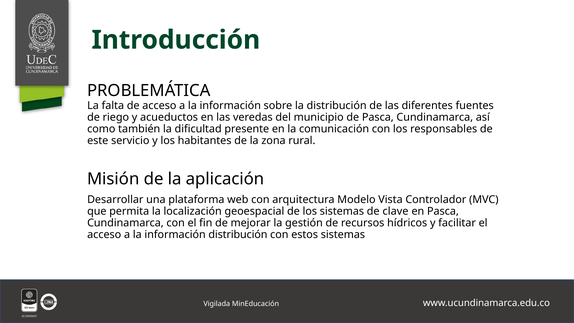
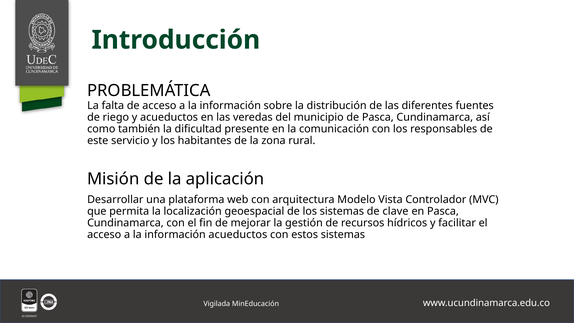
información distribución: distribución -> acueductos (238, 235)
